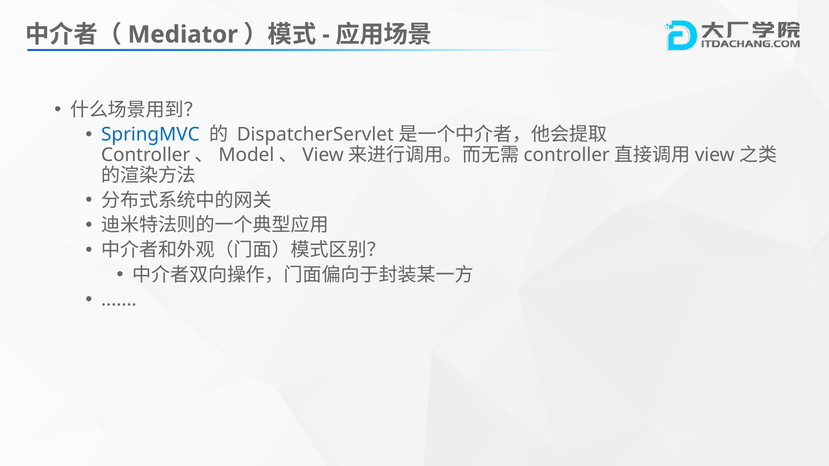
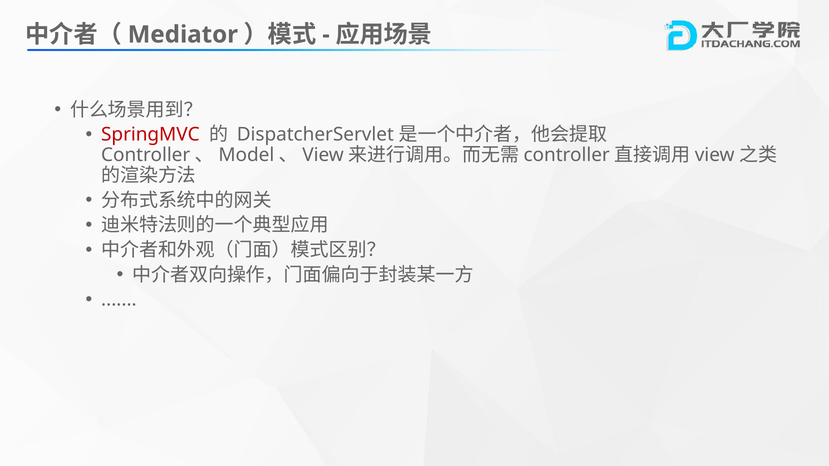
SpringMVC colour: blue -> red (150, 135)
